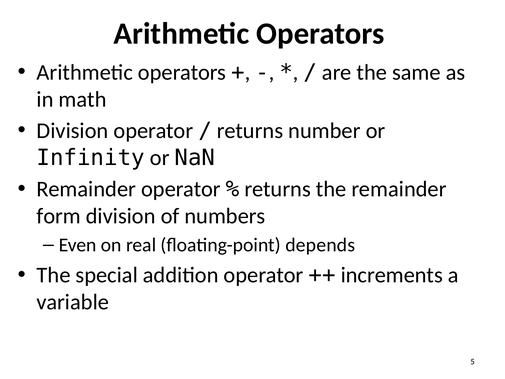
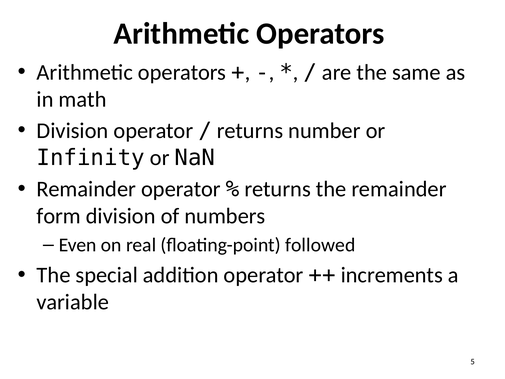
depends: depends -> followed (320, 245)
